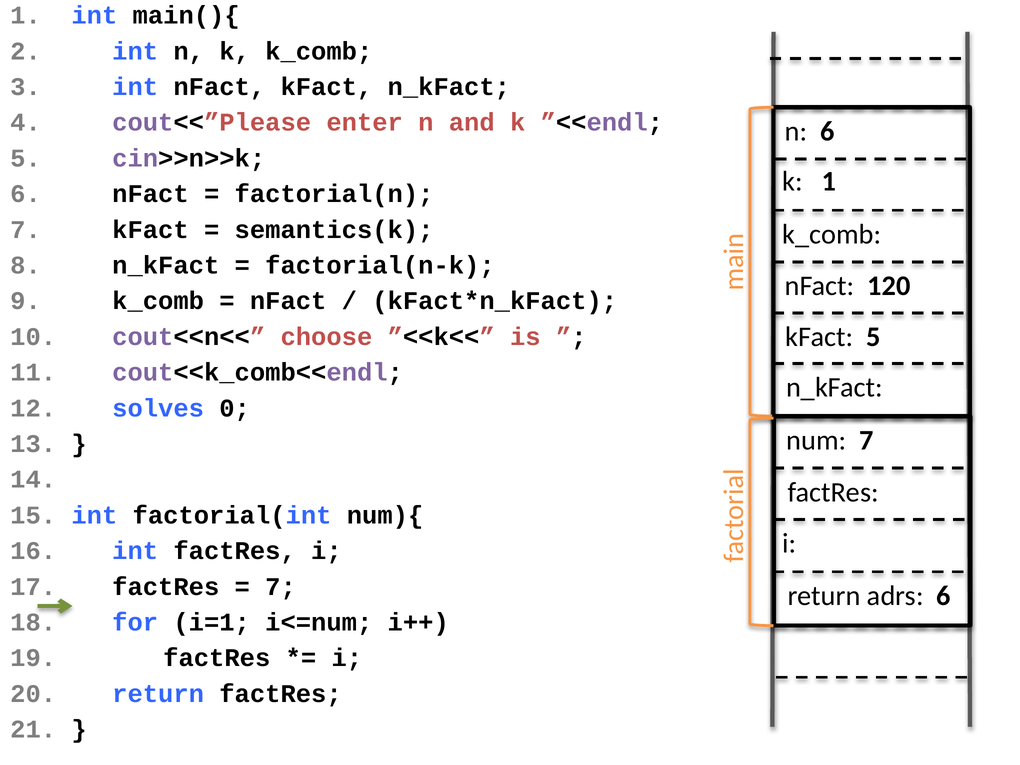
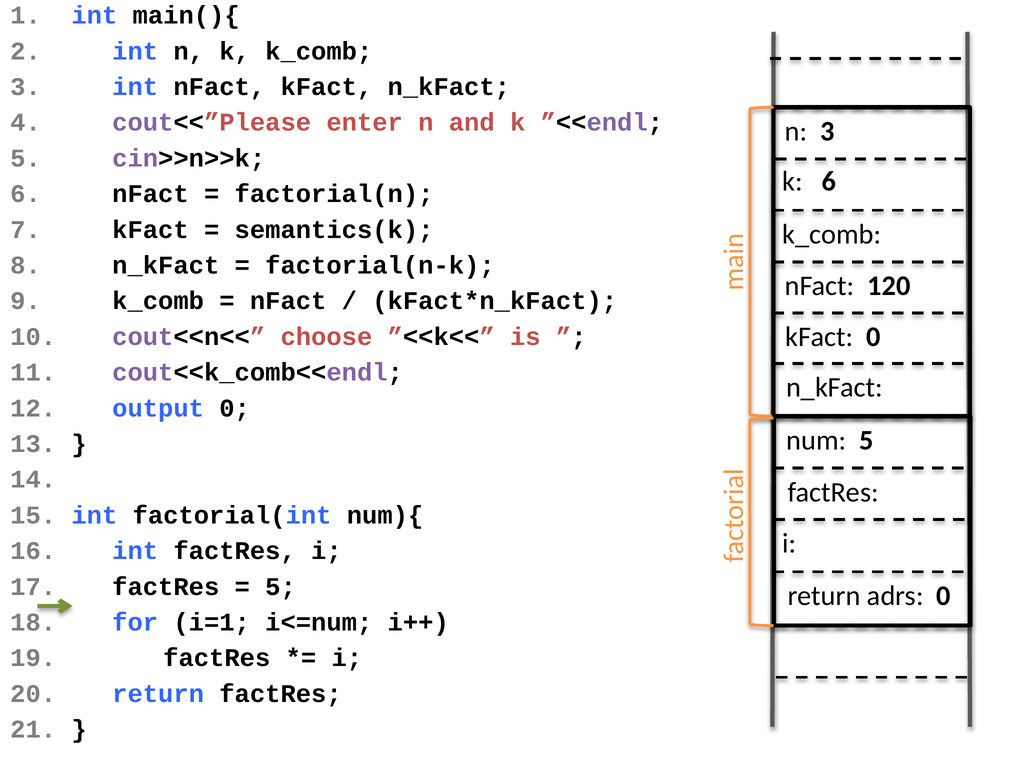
n 6: 6 -> 3 (827, 131)
k 1: 1 -> 6 (829, 182)
kFact 5: 5 -> 0 (873, 337)
solves: solves -> output (158, 408)
num 7: 7 -> 5 (866, 440)
7: 7 -> 5 (281, 587)
adrs 6: 6 -> 0 (944, 596)
